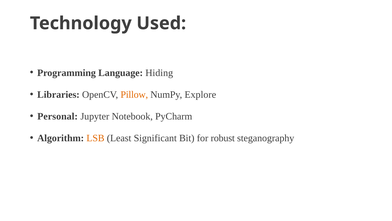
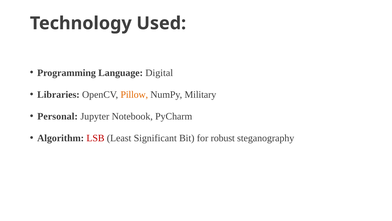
Hiding: Hiding -> Digital (159, 73)
Explore: Explore -> Military (200, 94)
LSB colour: orange -> red (95, 138)
